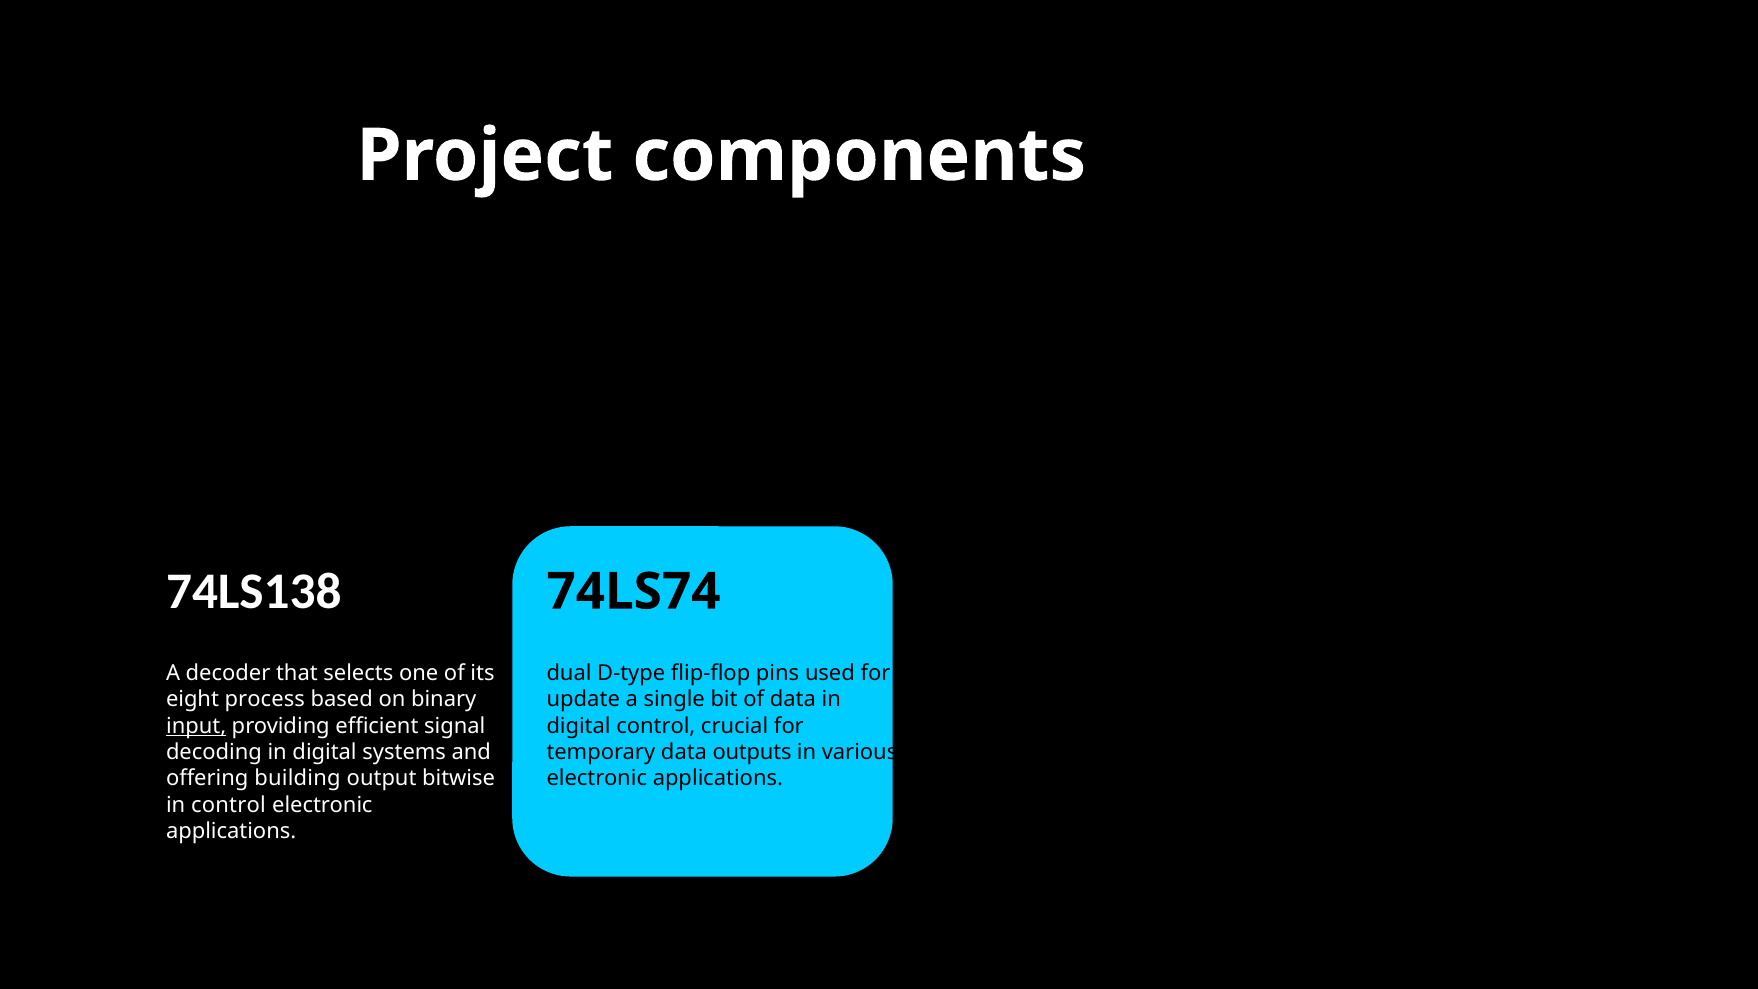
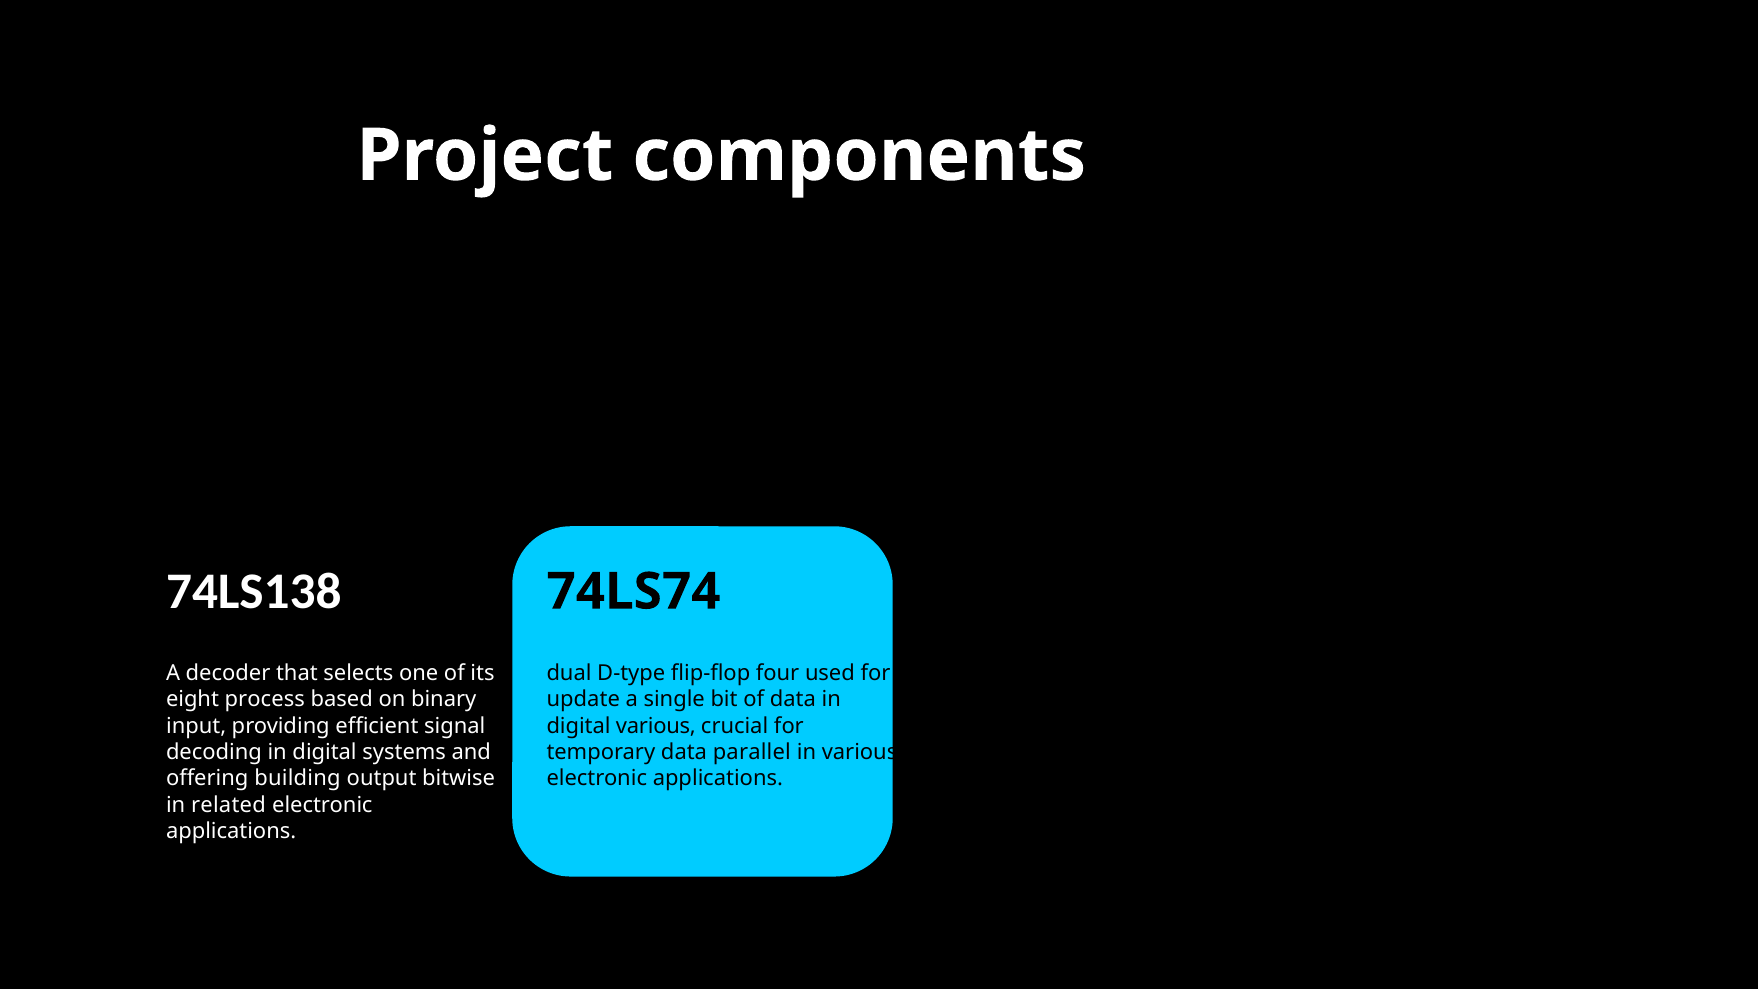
pins: pins -> four (778, 673)
input underline: present -> none (196, 726)
digital control: control -> various (656, 726)
outputs: outputs -> parallel (752, 752)
in control: control -> related (228, 805)
